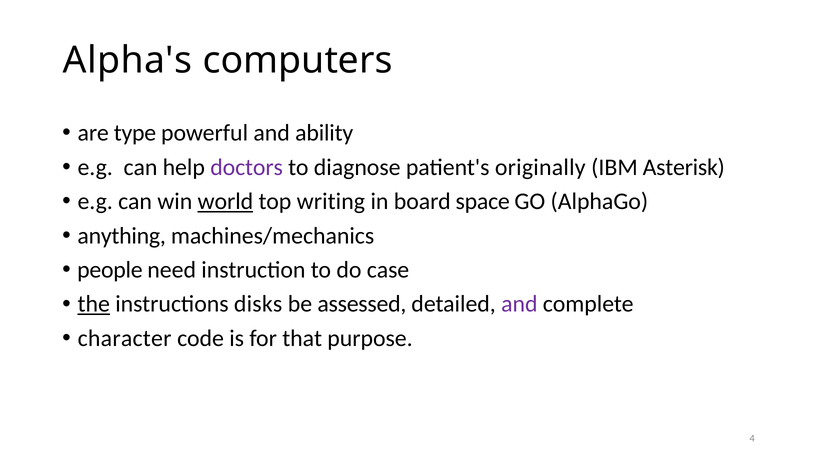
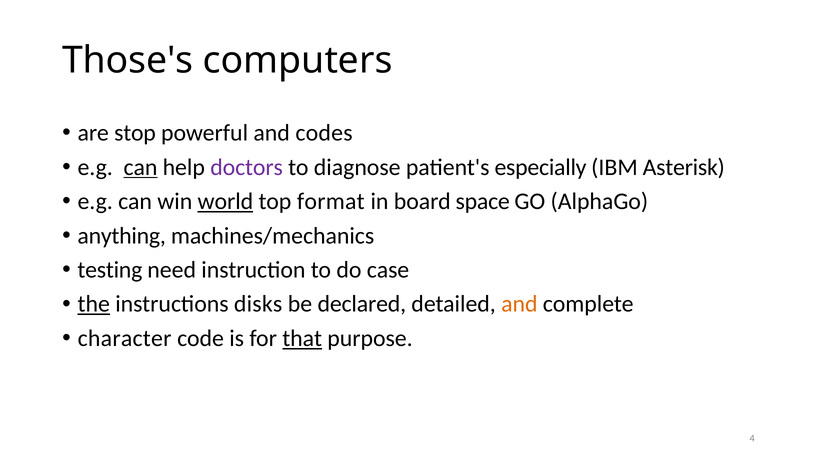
Alpha's: Alpha's -> Those's (128, 60)
type: type -> stop (135, 133)
ability: ability -> codes (324, 133)
can underline: none -> present (140, 167)
originally: originally -> especially (541, 167)
writing: writing -> format (331, 202)
people: people -> testing (110, 270)
assessed: assessed -> declared (362, 304)
and colour: purple -> orange (519, 304)
that underline: none -> present (302, 339)
